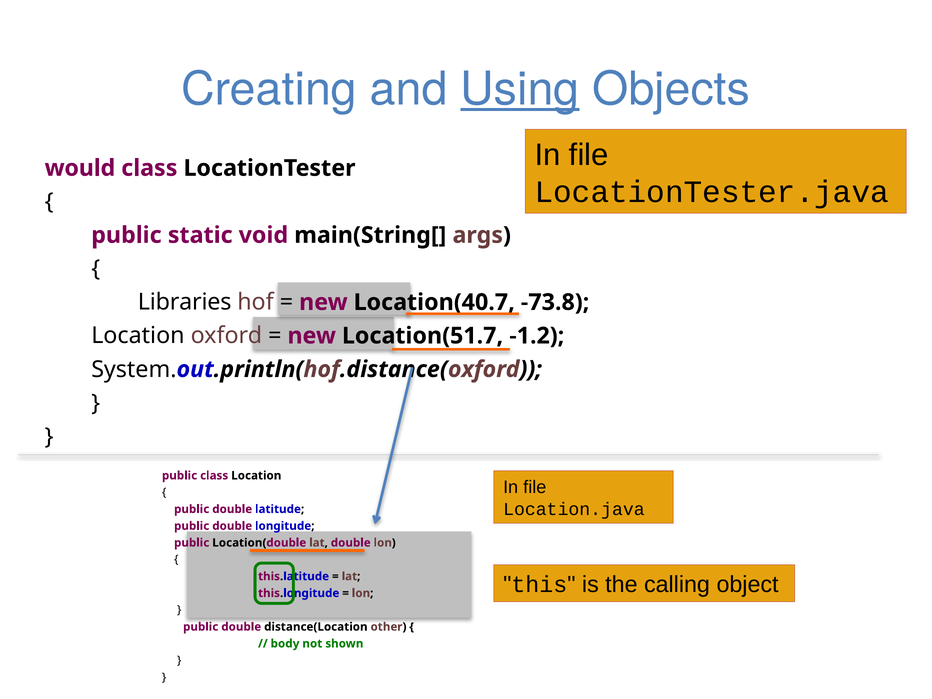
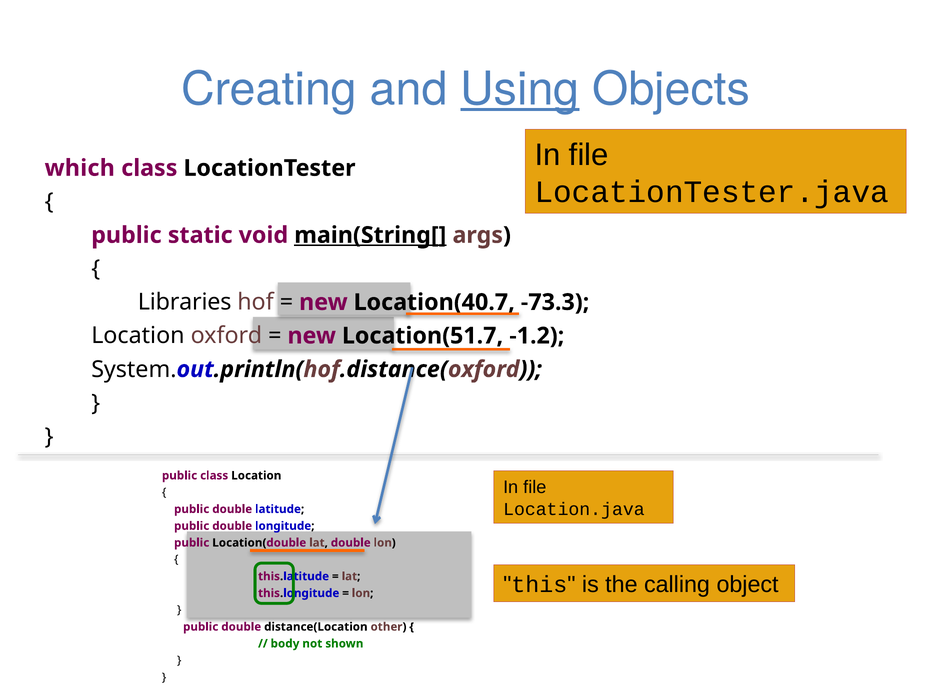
would: would -> which (80, 168)
main(String[ underline: none -> present (370, 235)
-73.8: -73.8 -> -73.3 (555, 302)
